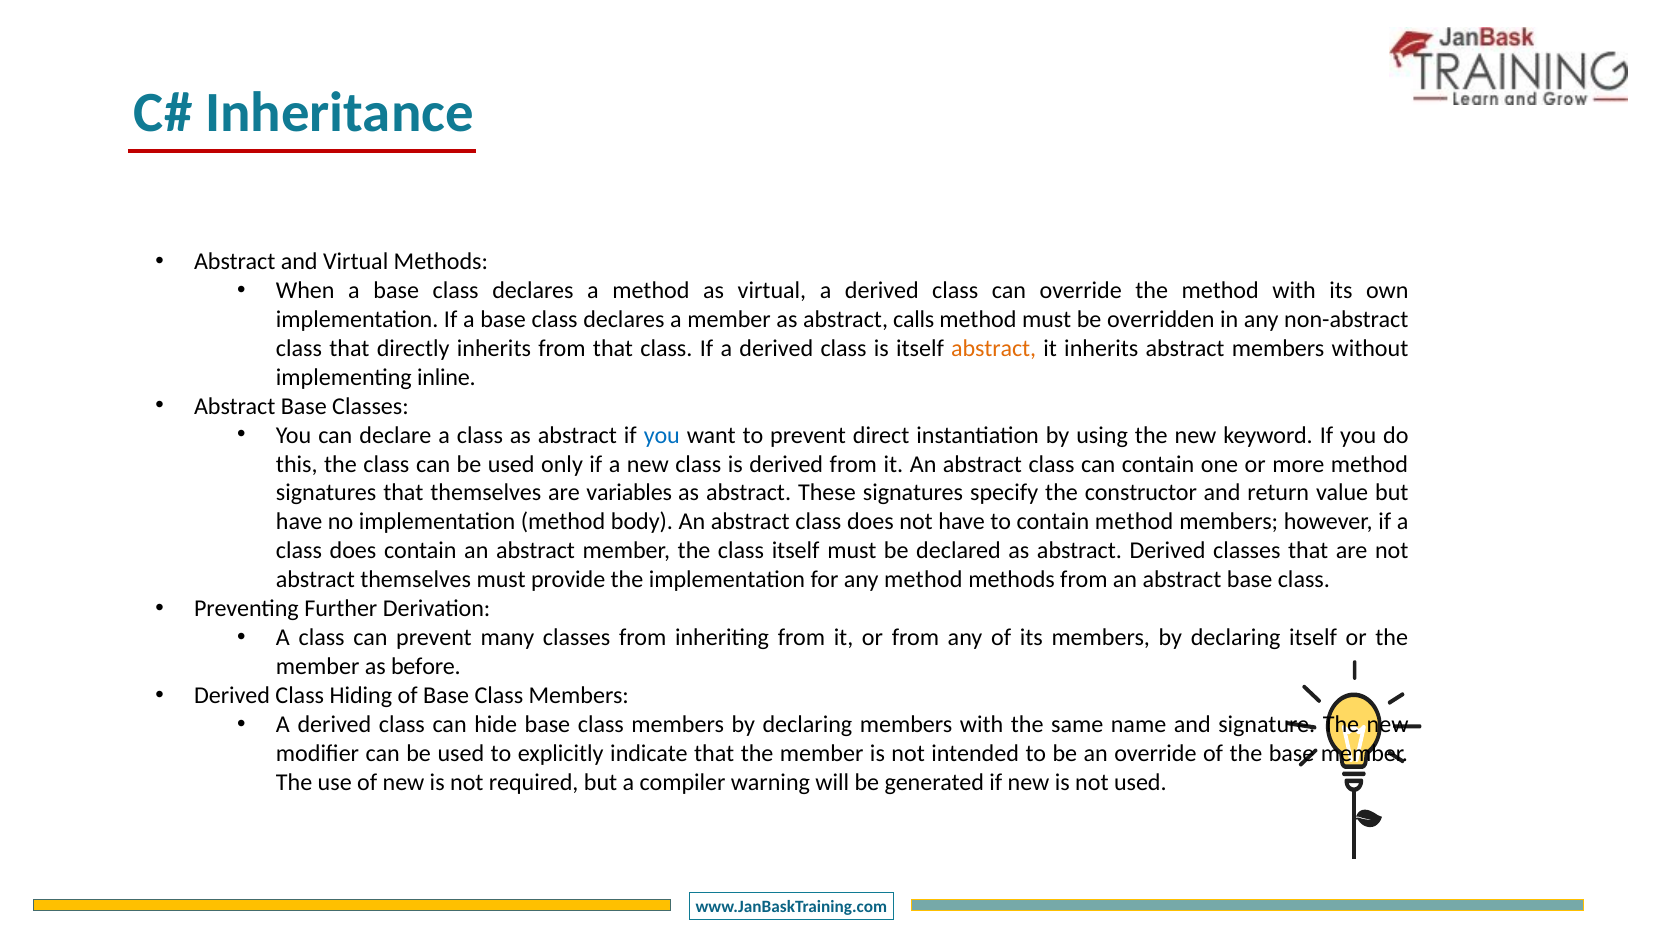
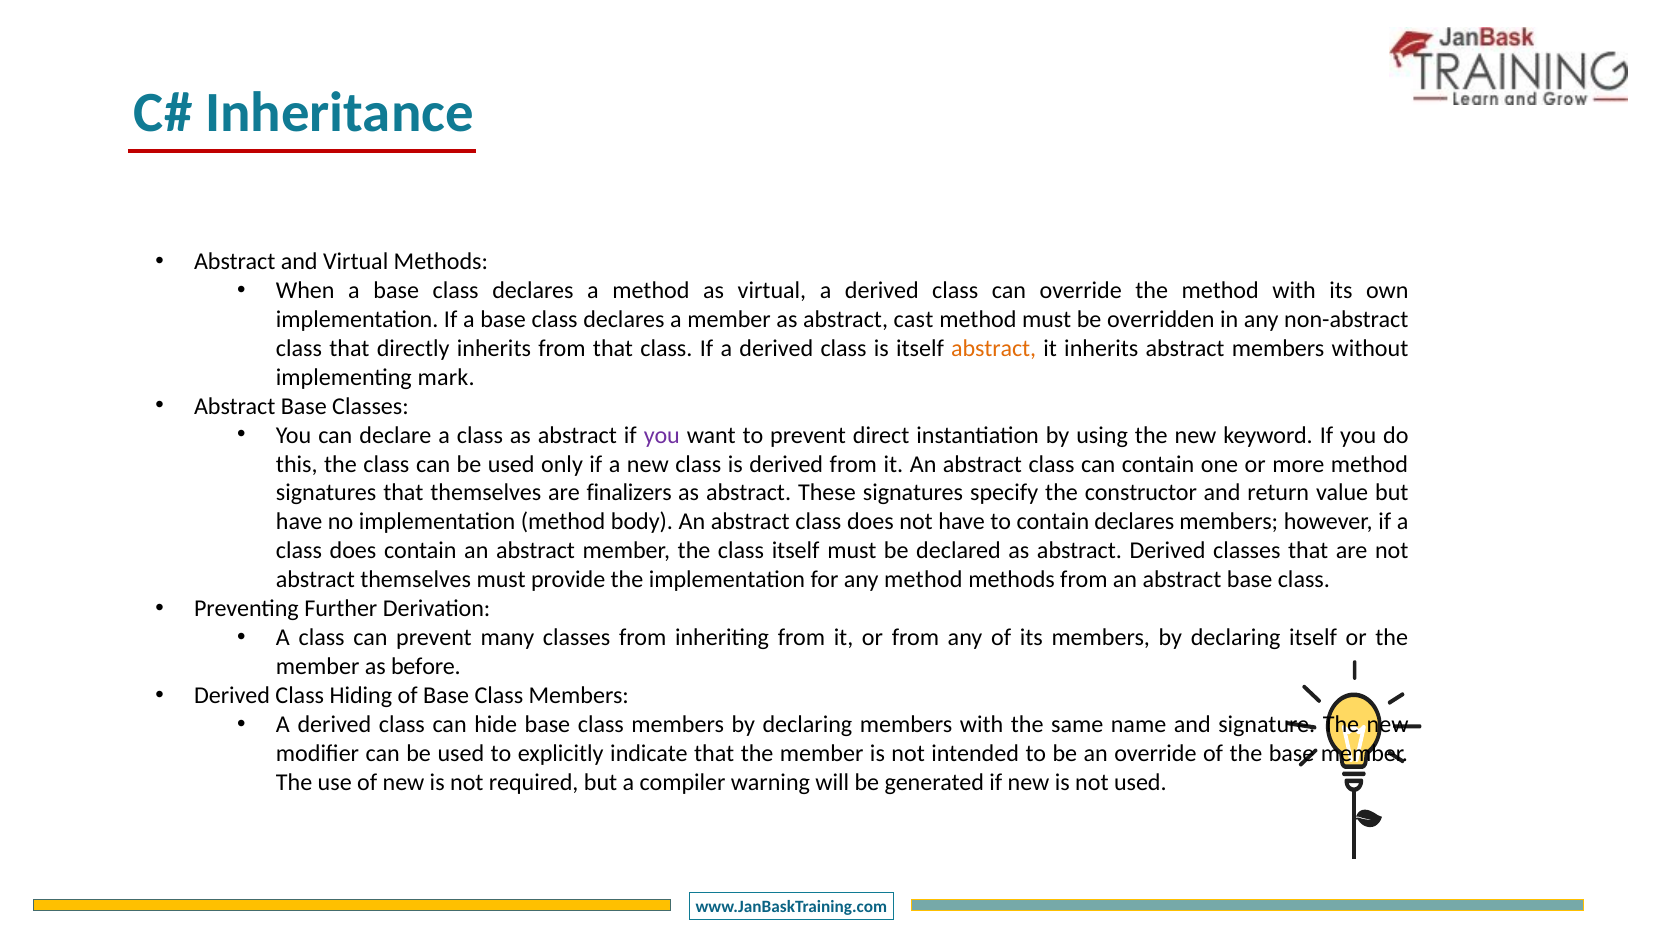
calls: calls -> cast (914, 319)
inline: inline -> mark (446, 377)
you colour: blue -> purple (662, 435)
variables: variables -> finalizers (629, 493)
contain method: method -> declares (1134, 522)
